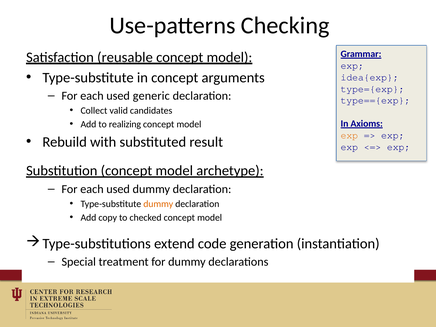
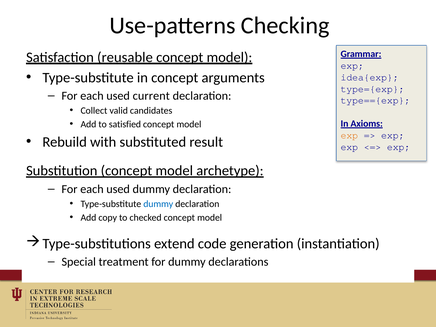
generic: generic -> current (151, 96)
realizing: realizing -> satisfied (125, 124)
dummy colour: orange -> blue (158, 204)
